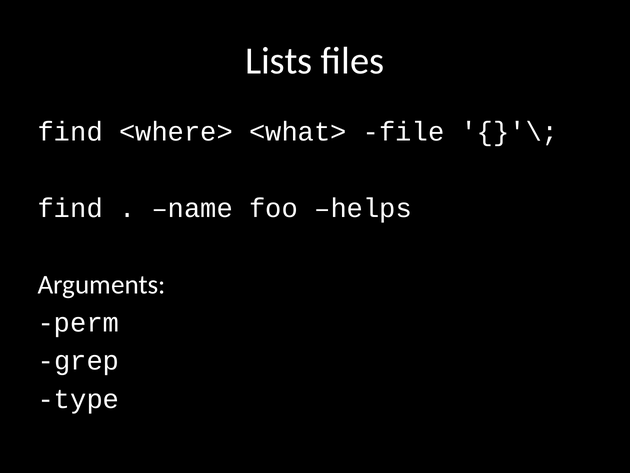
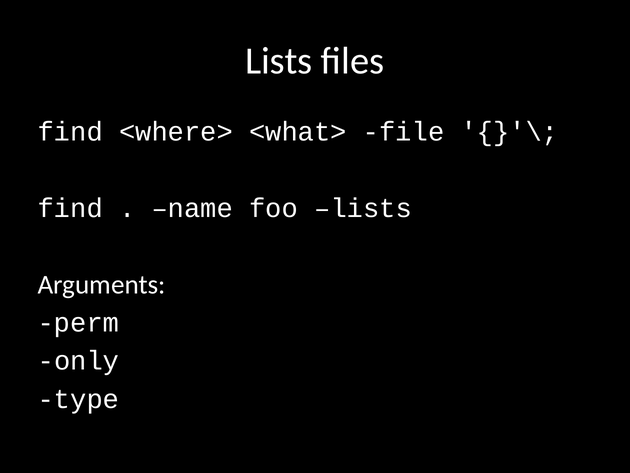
foo helps: helps -> lists (363, 208)
grep: grep -> only (78, 361)
